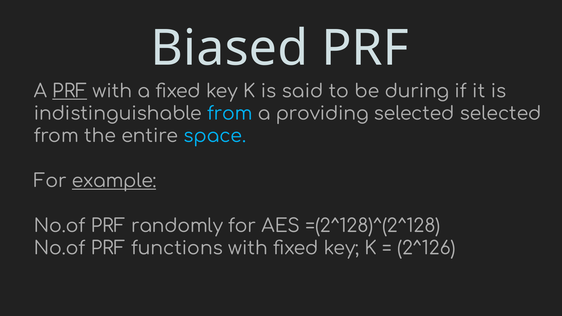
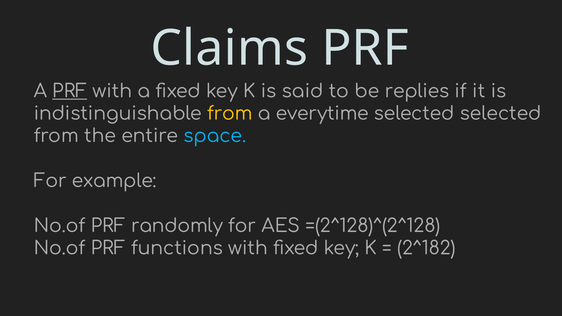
Biased: Biased -> Claims (229, 48)
during: during -> replies (417, 91)
from colour: light blue -> yellow (230, 114)
providing: providing -> everytime (322, 114)
example underline: present -> none (114, 181)
2^126: 2^126 -> 2^182 (426, 249)
